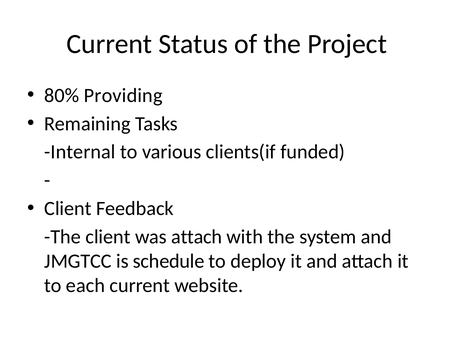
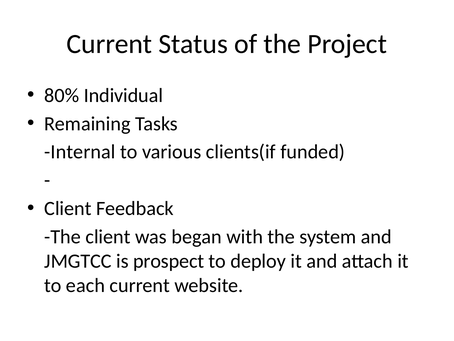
Providing: Providing -> Individual (123, 95)
was attach: attach -> began (197, 237)
schedule: schedule -> prospect (169, 261)
